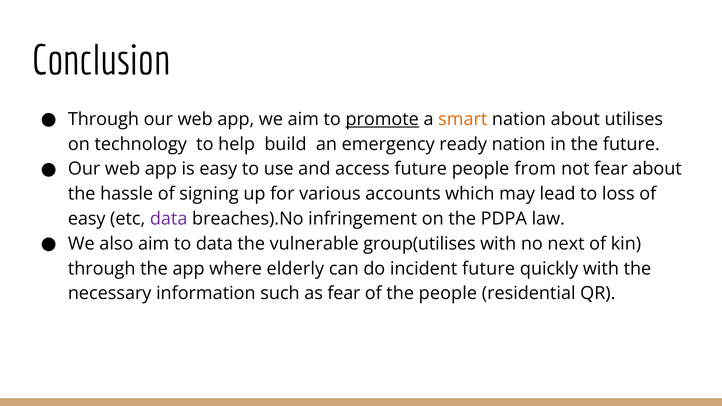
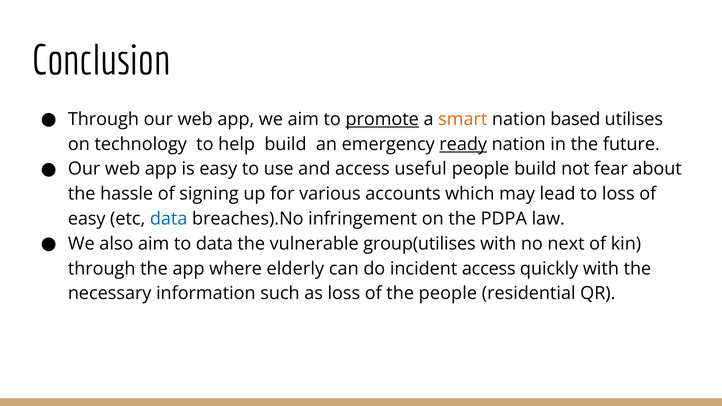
nation about: about -> based (575, 119)
ready underline: none -> present (463, 144)
access future: future -> useful (421, 169)
people from: from -> build (535, 169)
data colour: purple -> blue (169, 219)
incident future: future -> access (489, 269)
as fear: fear -> loss (344, 294)
